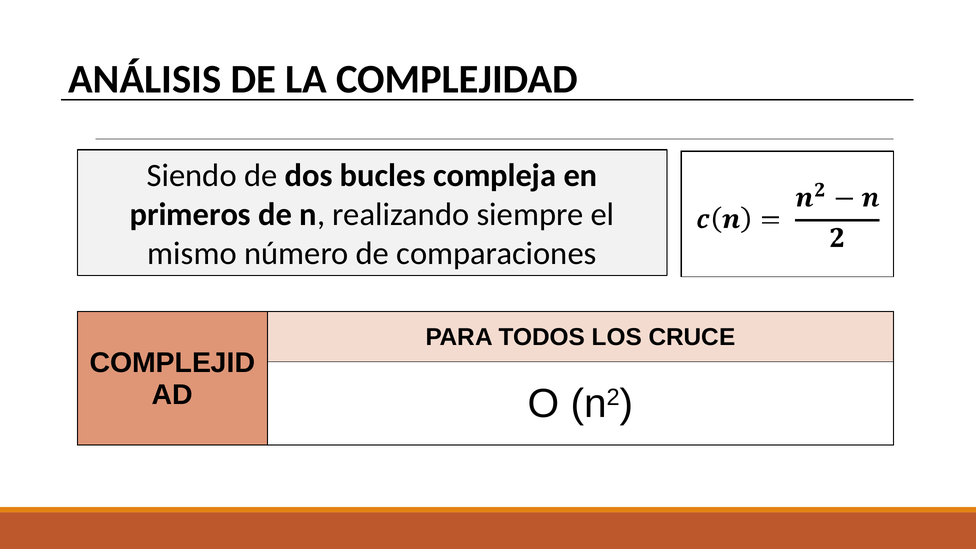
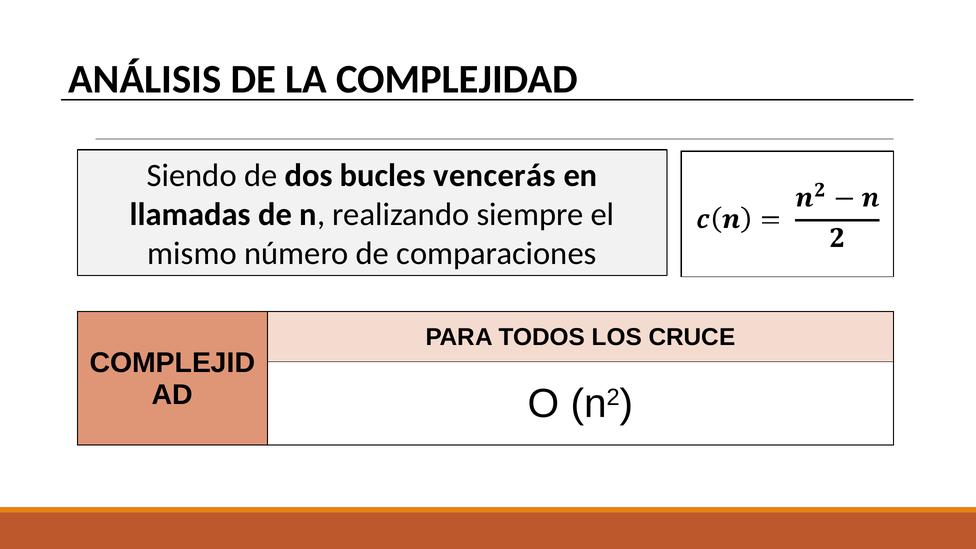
compleja: compleja -> vencerás (494, 175)
primeros: primeros -> llamadas (190, 214)
